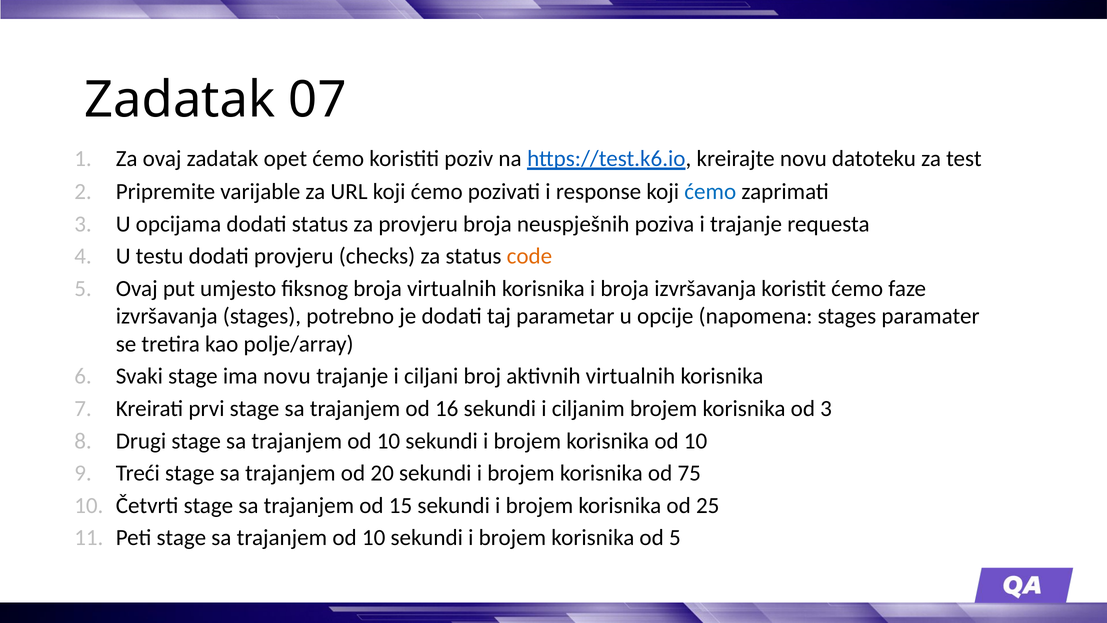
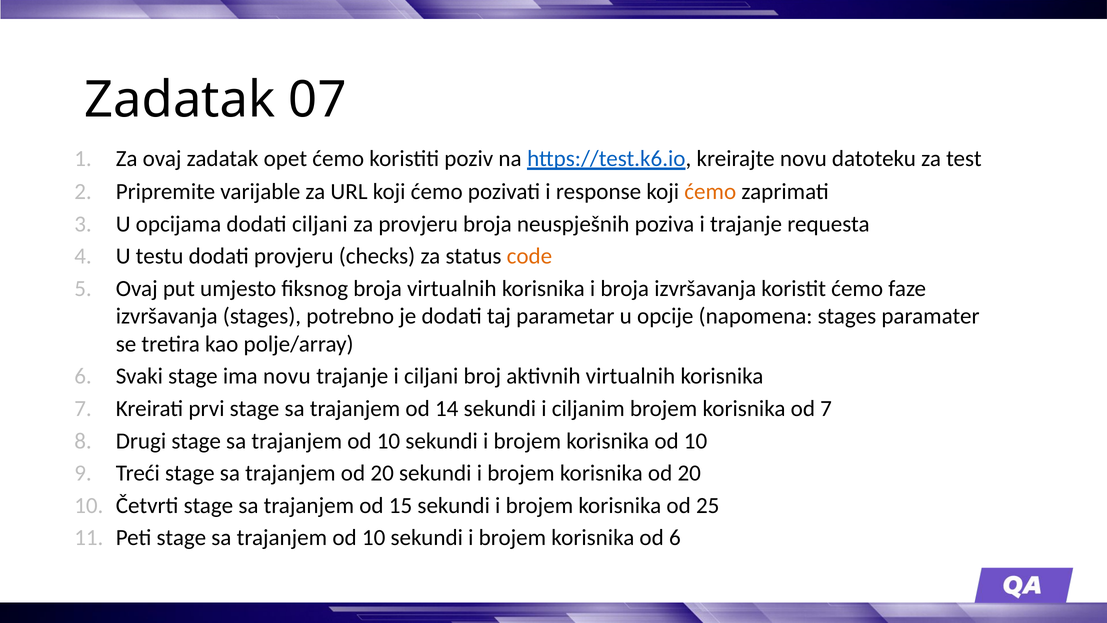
ćemo colour: blue -> orange (710, 192)
dodati status: status -> ciljani (320, 224)
16: 16 -> 14 (447, 408)
od 3: 3 -> 7 (826, 408)
korisnika od 75: 75 -> 20 (689, 473)
od 5: 5 -> 6 (675, 538)
